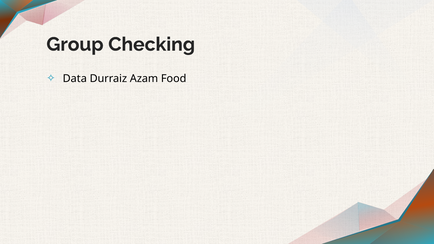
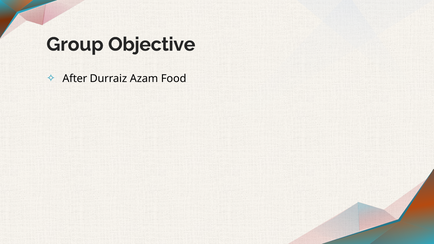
Checking: Checking -> Objective (152, 44)
Data: Data -> After (75, 79)
